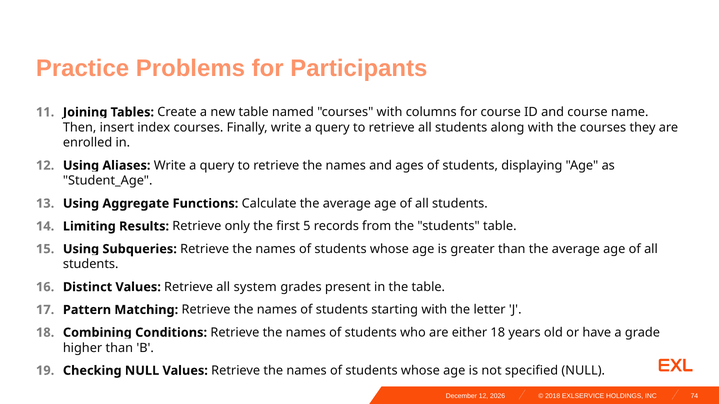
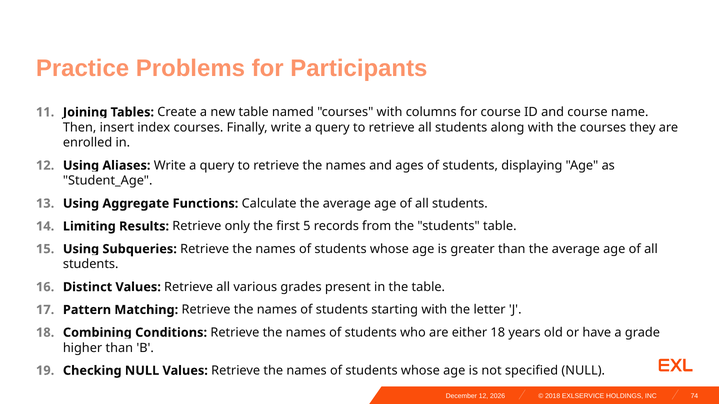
system: system -> various (255, 287)
